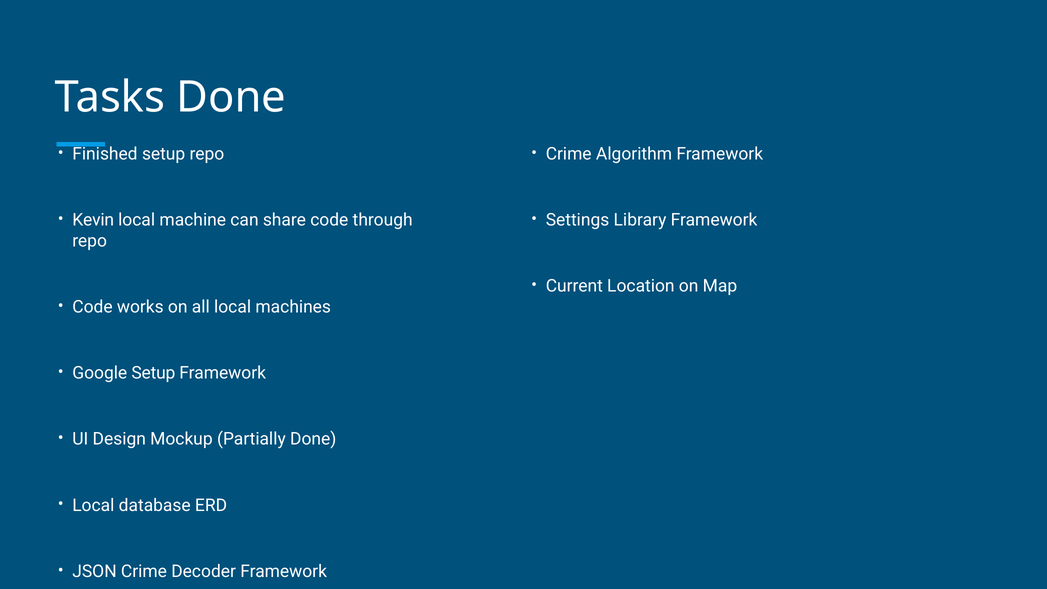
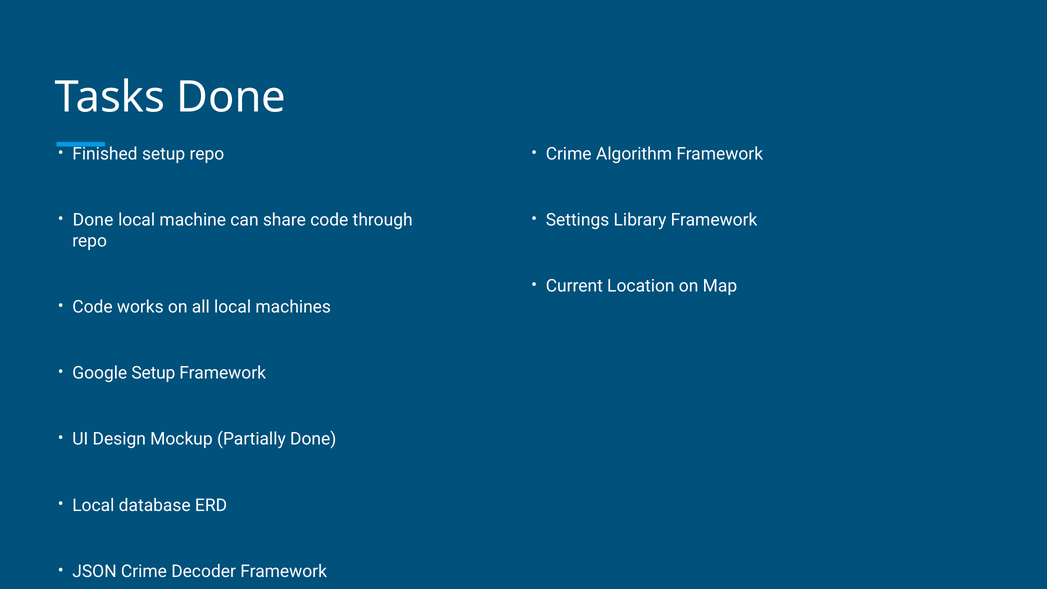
Kevin: Kevin -> Done (93, 220)
